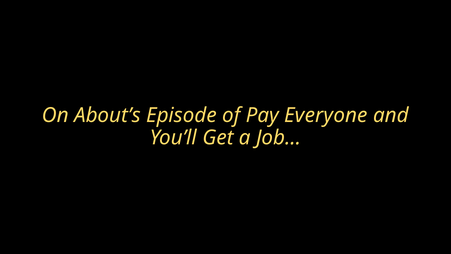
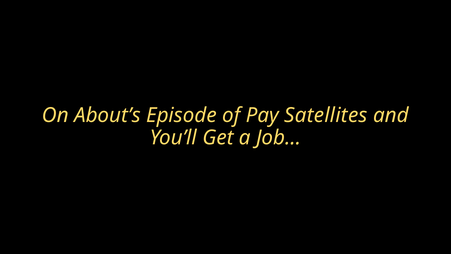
Everyone: Everyone -> Satellites (326, 115)
